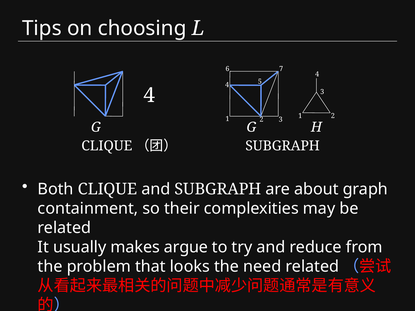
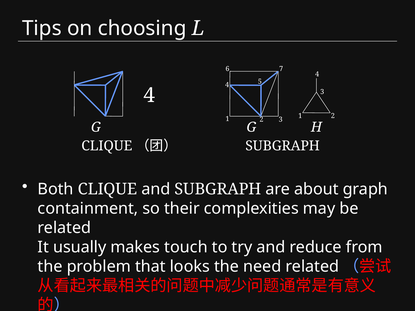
argue: argue -> touch (186, 247)
